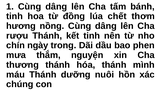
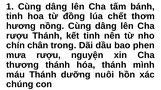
ngày: ngày -> chân (38, 46)
mưa thắm: thắm -> rượu (49, 55)
